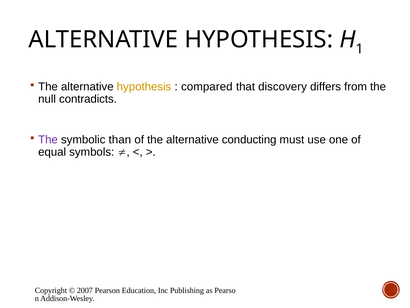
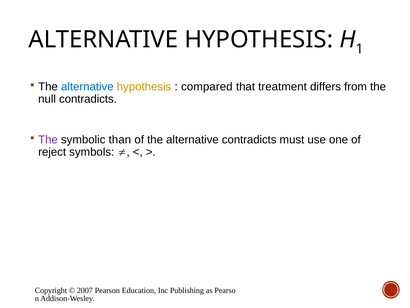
alternative colour: black -> blue (87, 87)
discovery: discovery -> treatment (283, 87)
alternative conducting: conducting -> contradicts (249, 139)
equal: equal -> reject (52, 152)
